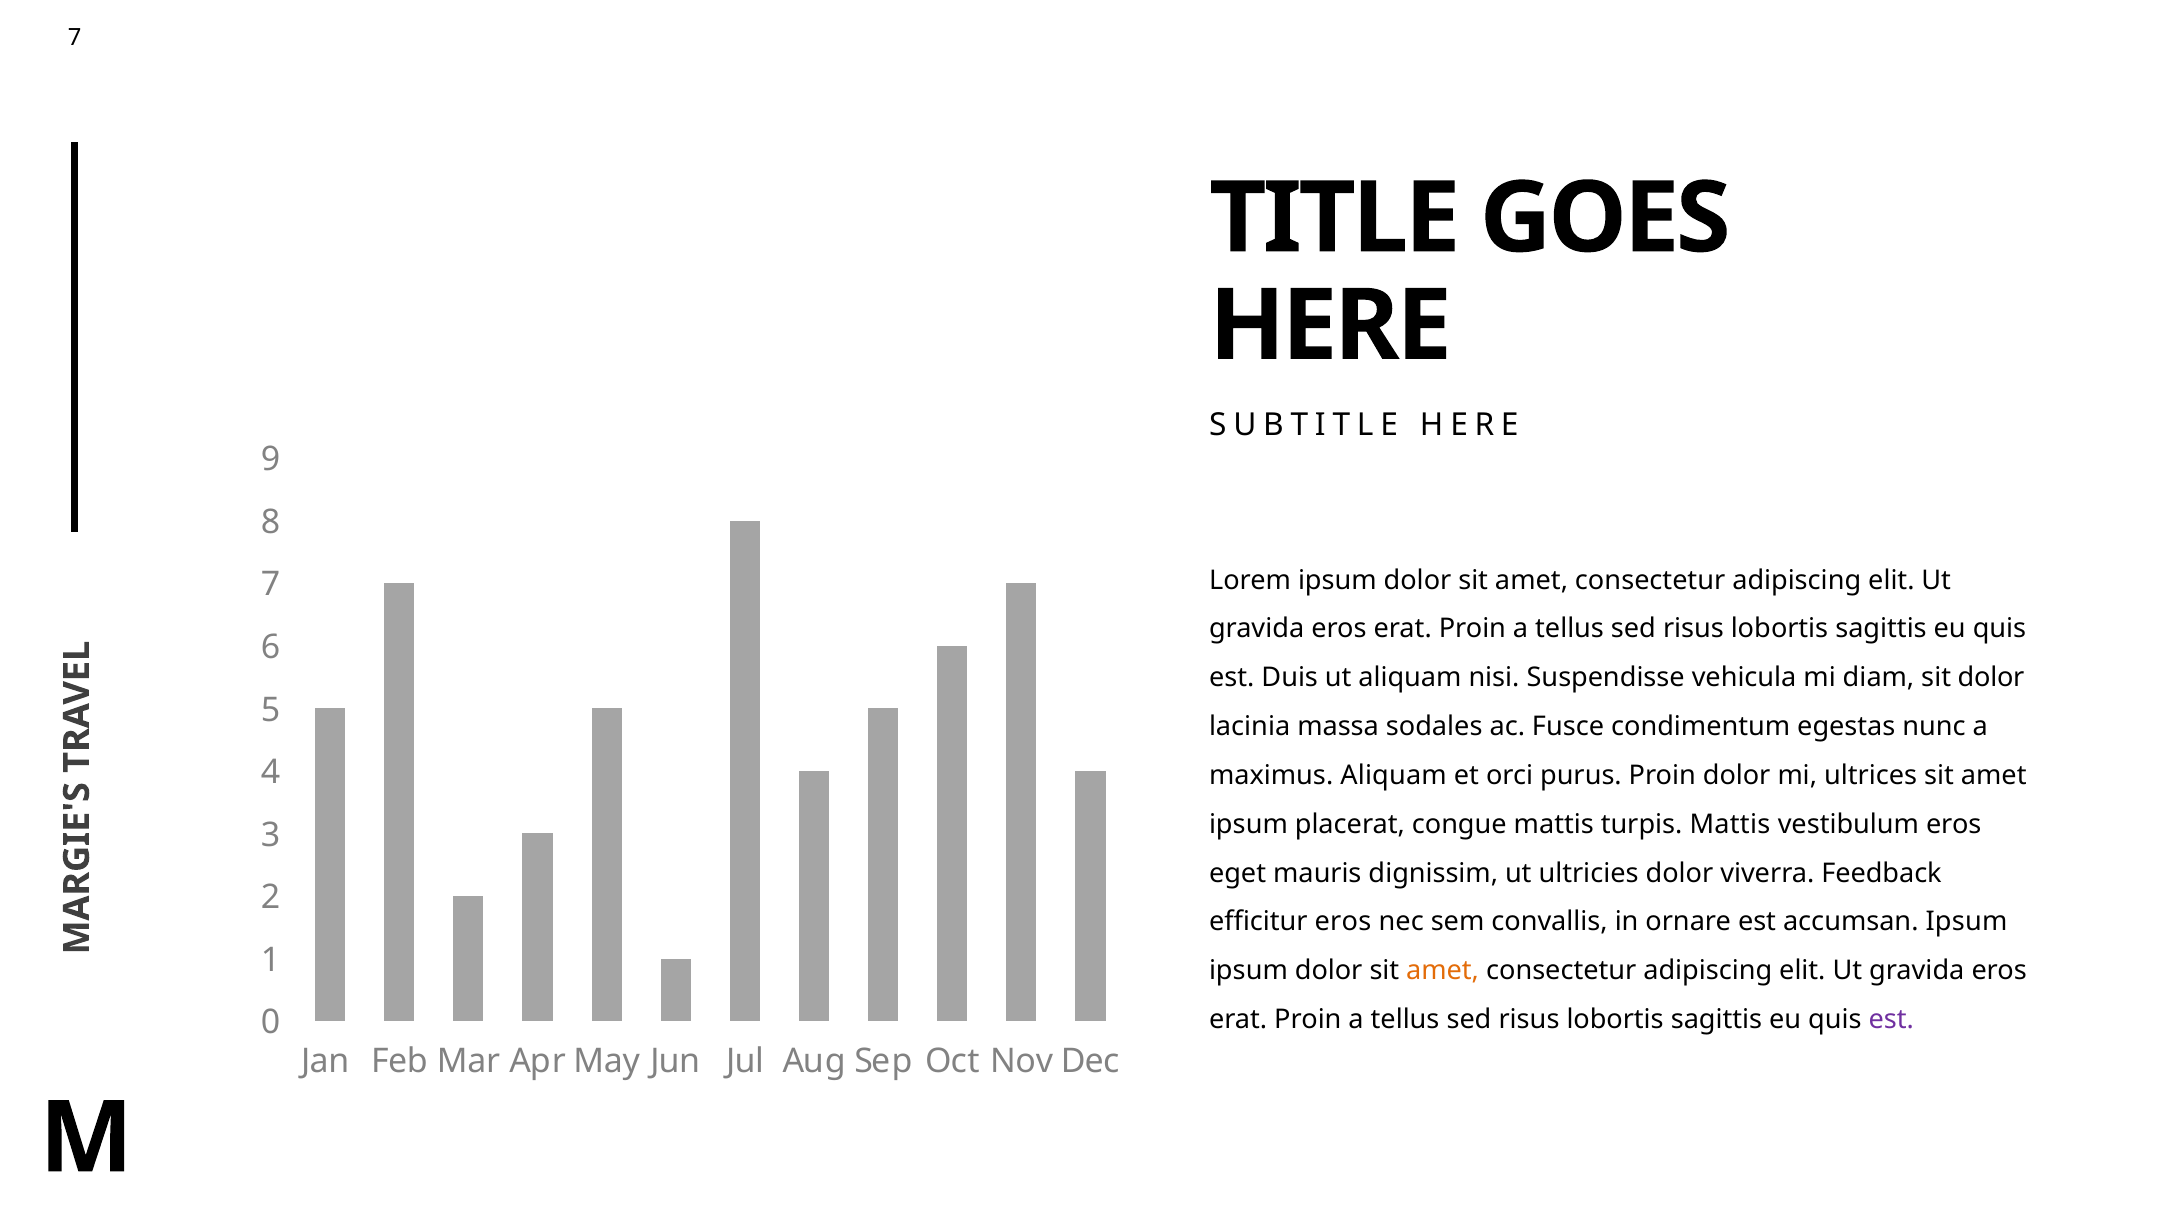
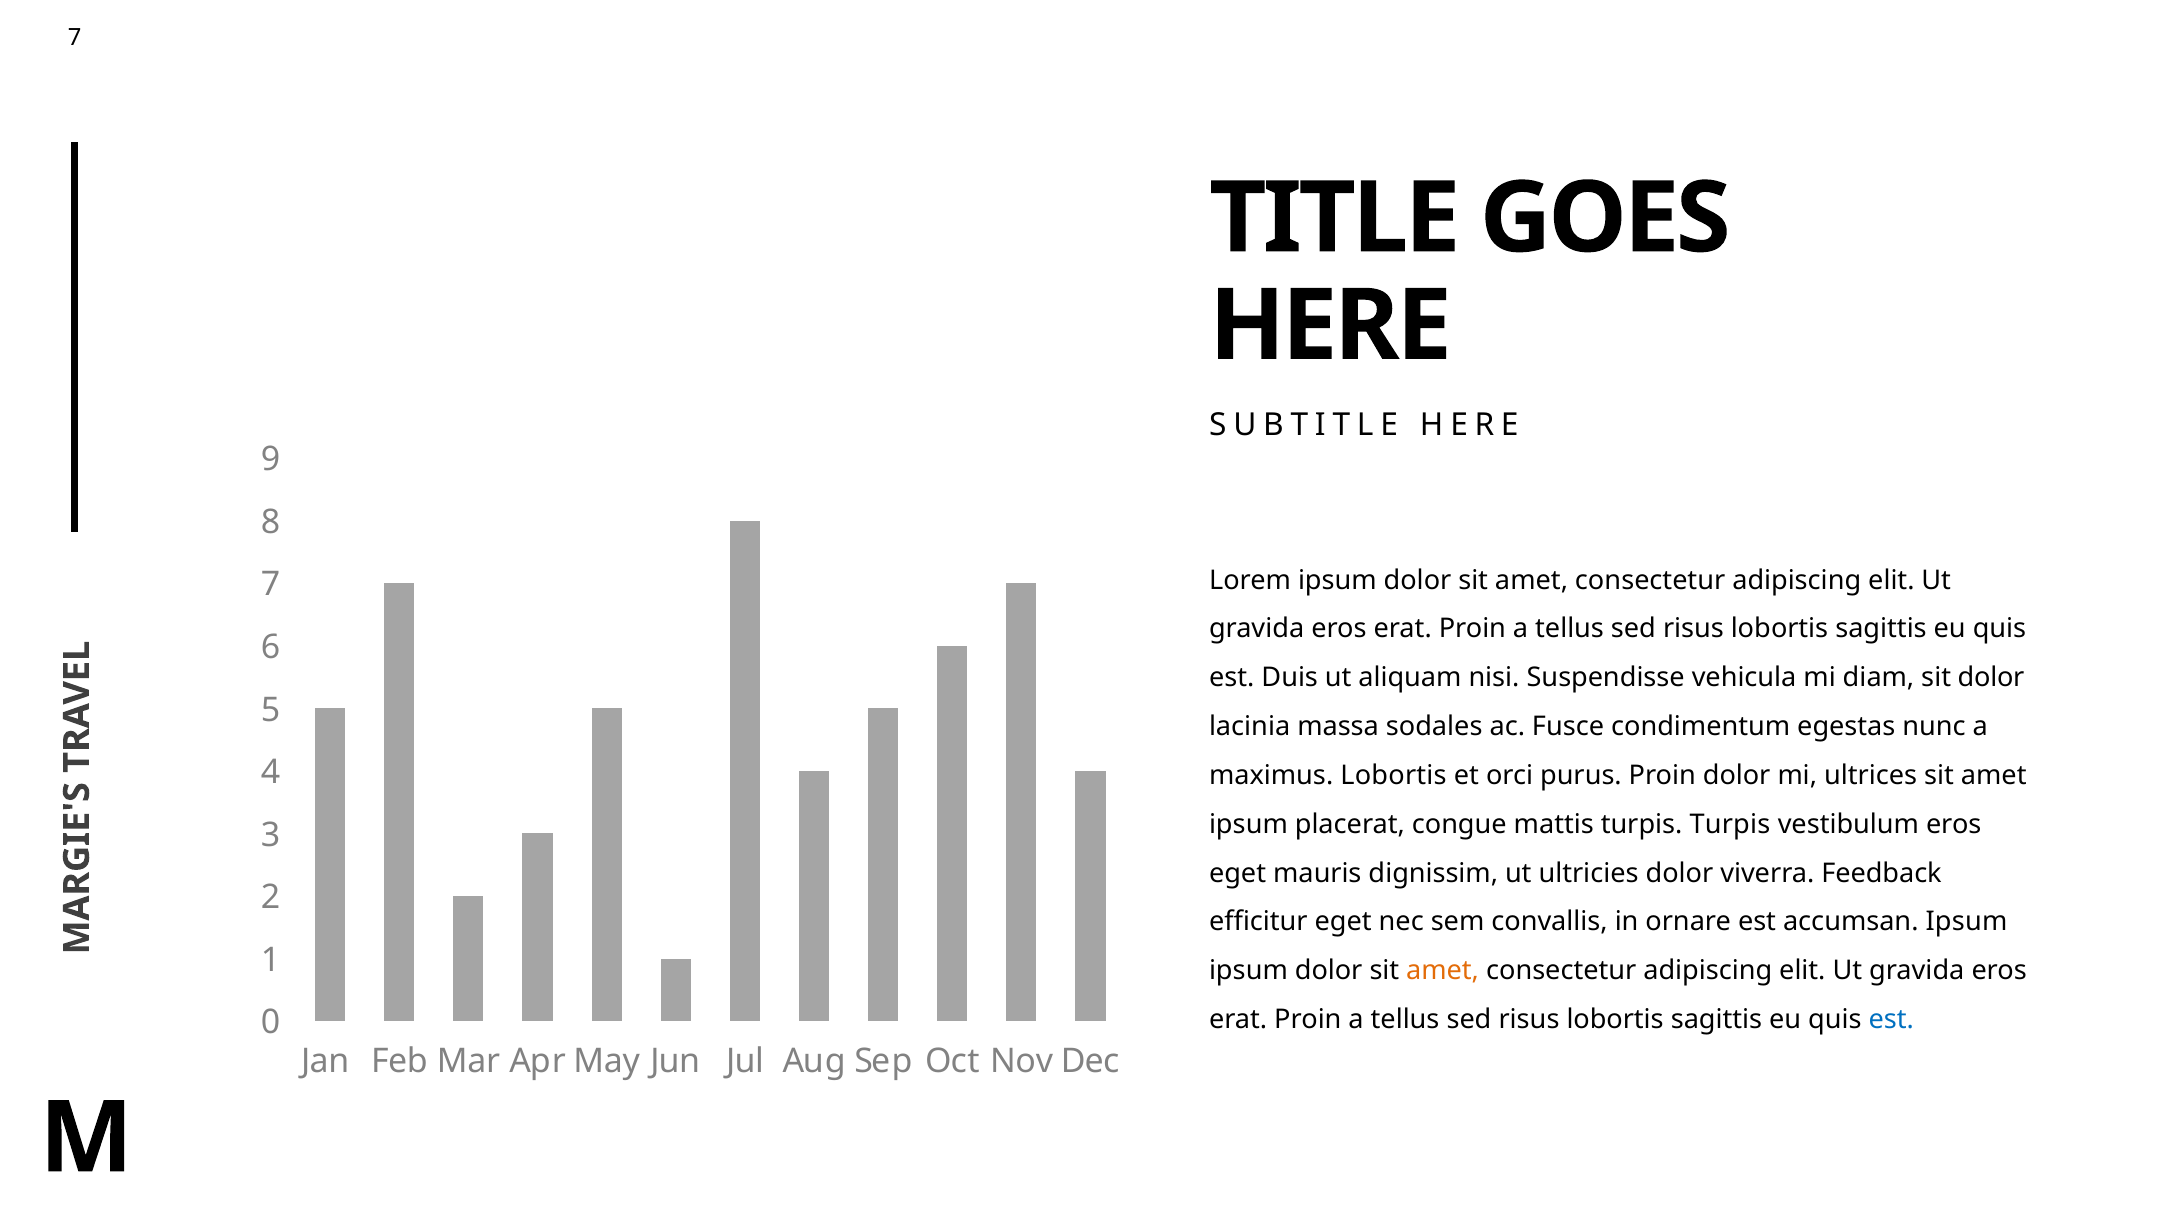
maximus Aliquam: Aliquam -> Lobortis (1394, 776)
turpis Mattis: Mattis -> Turpis (1730, 824)
efficitur eros: eros -> eget (1343, 922)
est colour: purple -> blue (1891, 1020)
